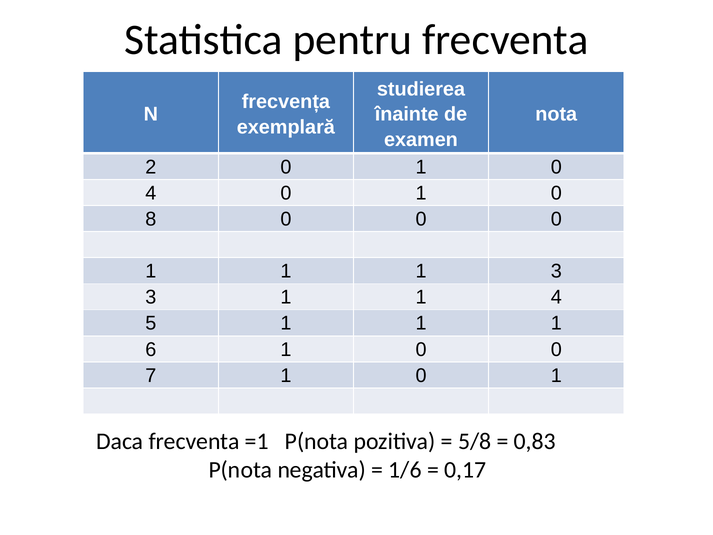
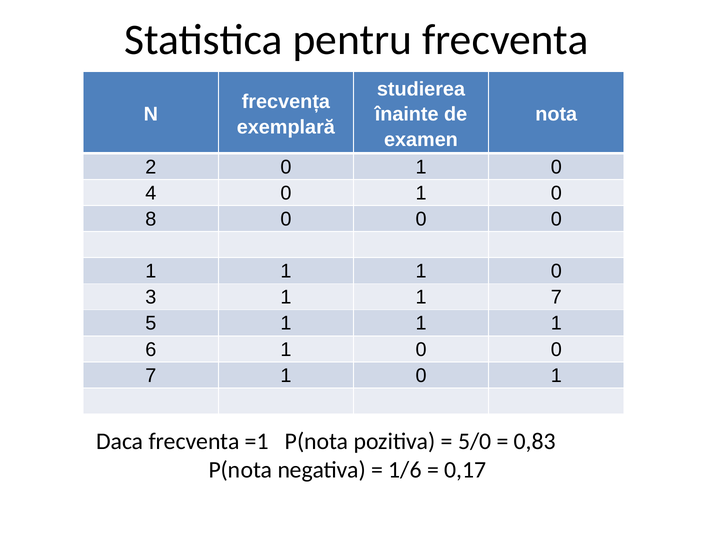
1 1 3: 3 -> 0 (556, 271)
1 4: 4 -> 7 (556, 297)
5/8: 5/8 -> 5/0 (475, 441)
